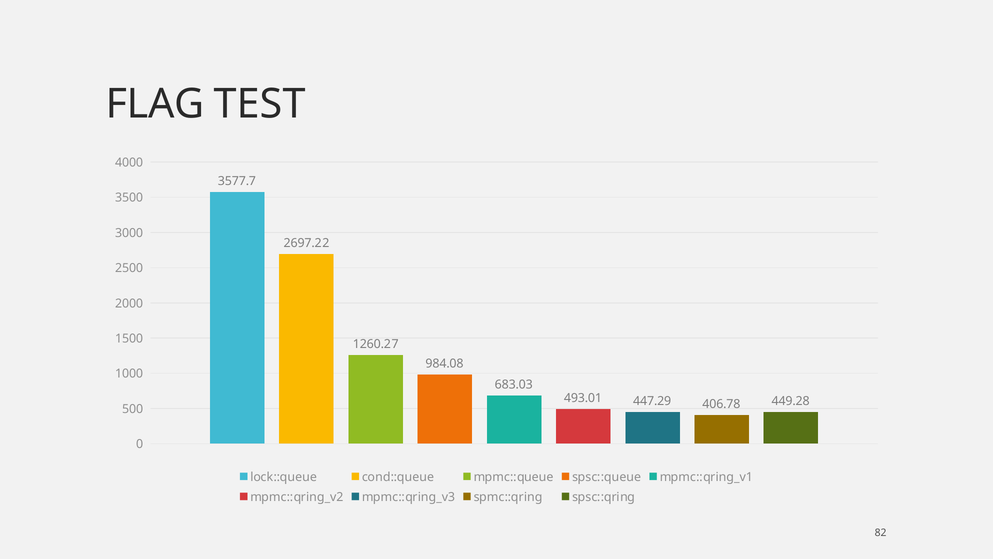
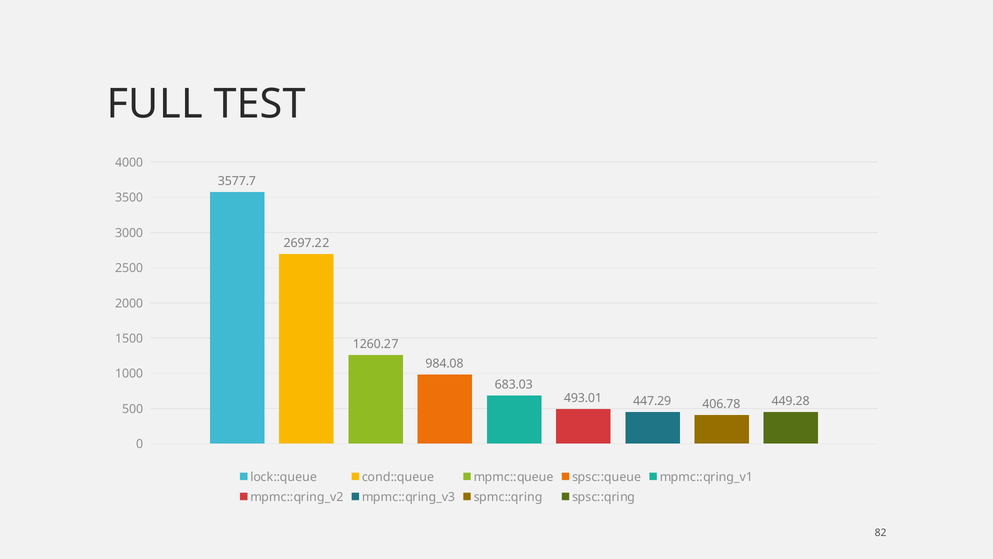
FLAG: FLAG -> FULL (155, 104)
